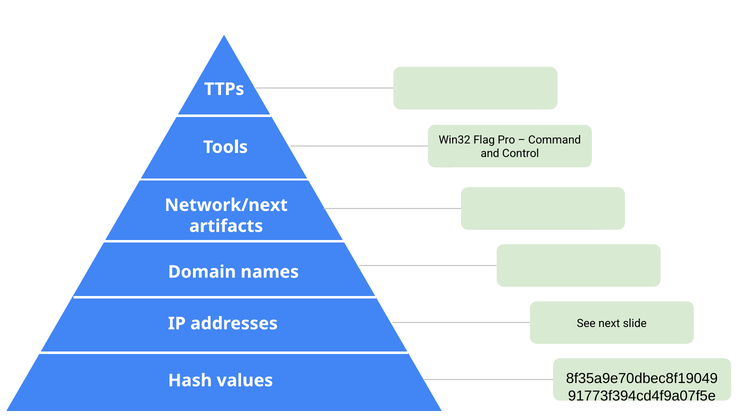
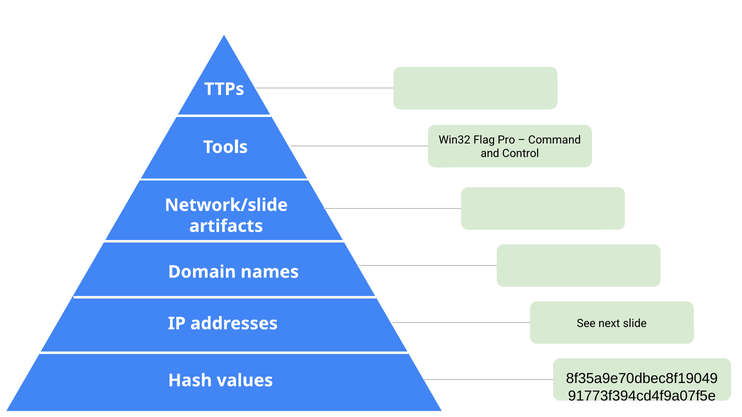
Network/next: Network/next -> Network/slide (226, 205)
